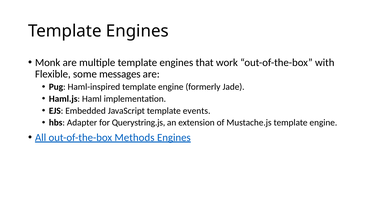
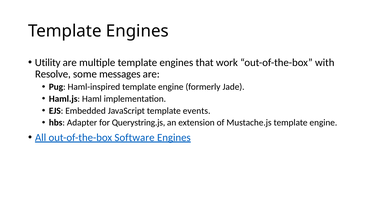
Monk: Monk -> Utility (48, 62)
Flexible: Flexible -> Resolve (53, 74)
Methods: Methods -> Software (135, 137)
